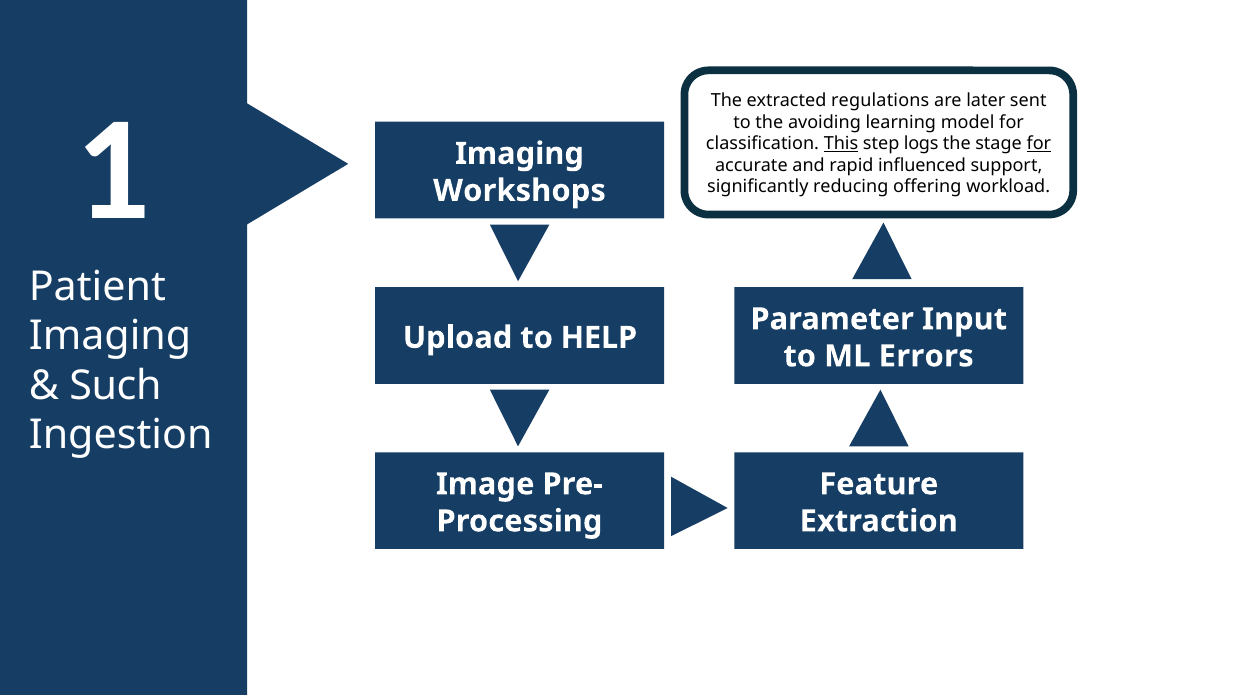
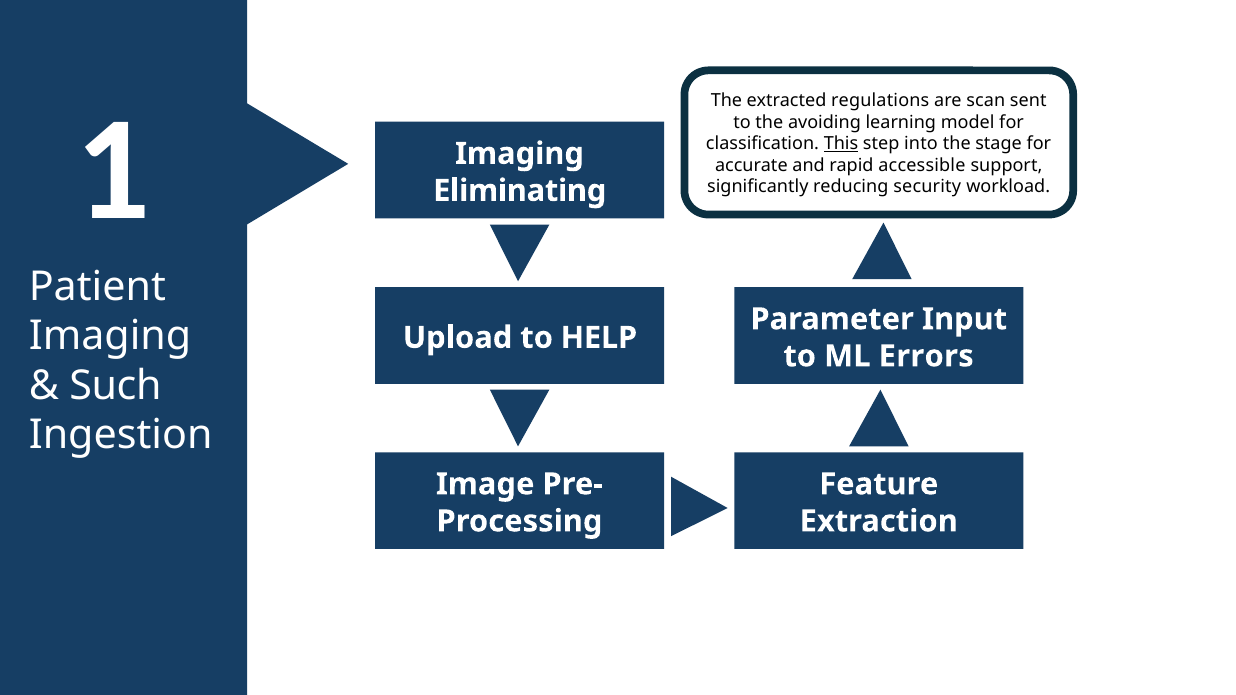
later: later -> scan (986, 100)
logs: logs -> into (921, 144)
for underline: present -> none (1039, 144)
influenced: influenced -> accessible (922, 165)
offering: offering -> security (927, 187)
Workshops: Workshops -> Eliminating (520, 191)
